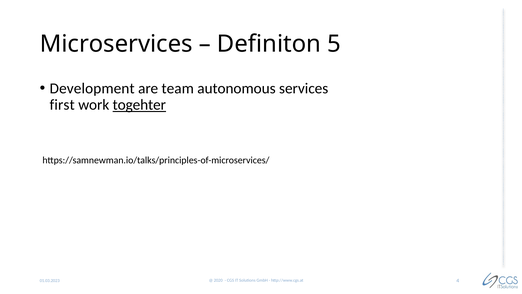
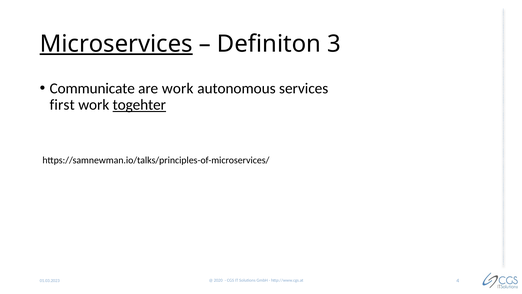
Microservices underline: none -> present (116, 44)
5: 5 -> 3 (334, 44)
Development: Development -> Communicate (92, 88)
are team: team -> work (178, 88)
